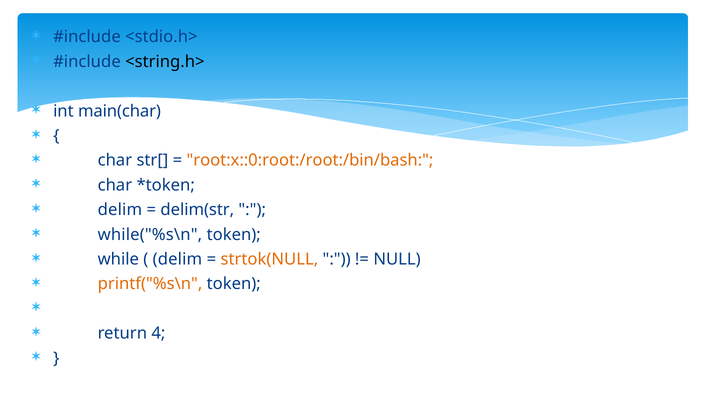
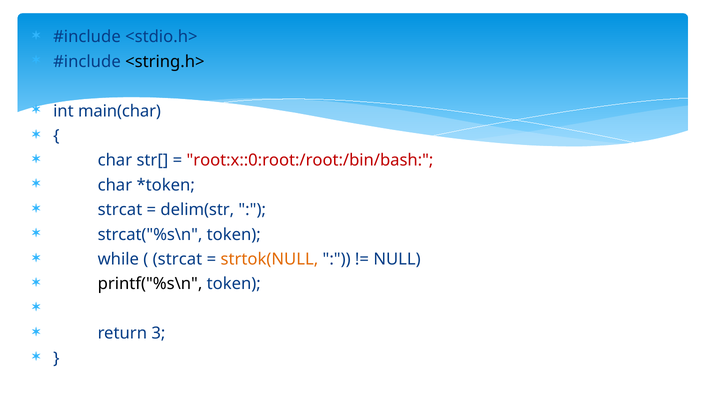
root:x::0:root:/root:/bin/bash colour: orange -> red (310, 160)
delim: delim -> strcat (120, 210)
while("%s\n: while("%s\n -> strcat("%s\n (150, 234)
delim: delim -> strcat (177, 259)
printf("%s\n colour: orange -> black (150, 284)
4: 4 -> 3 (158, 333)
